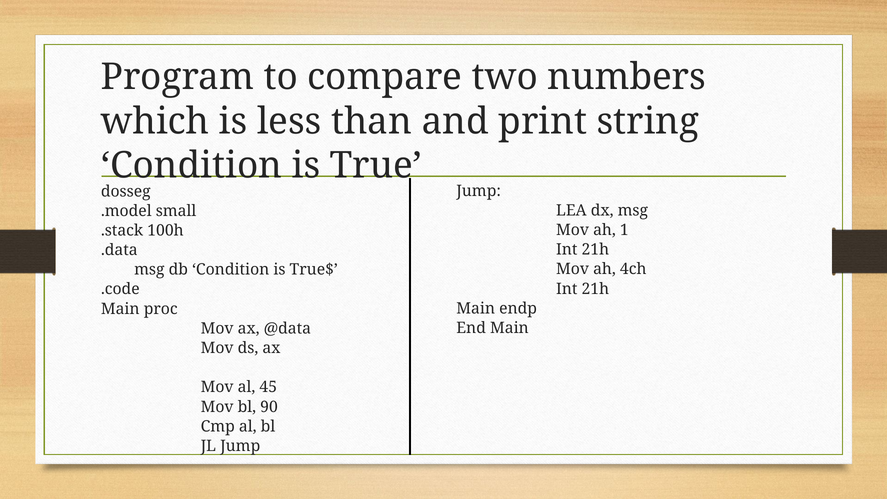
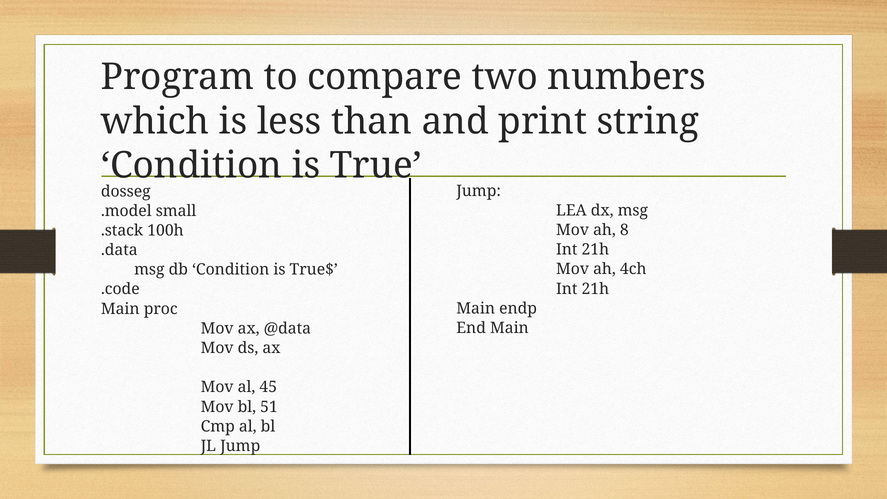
1: 1 -> 8 (624, 230)
90: 90 -> 51 (269, 407)
